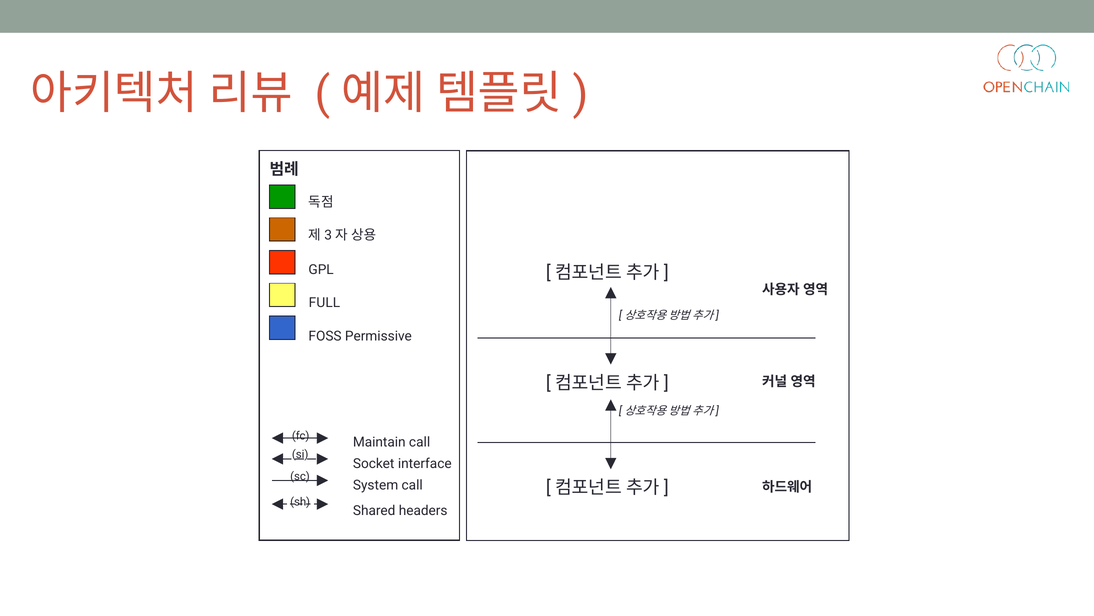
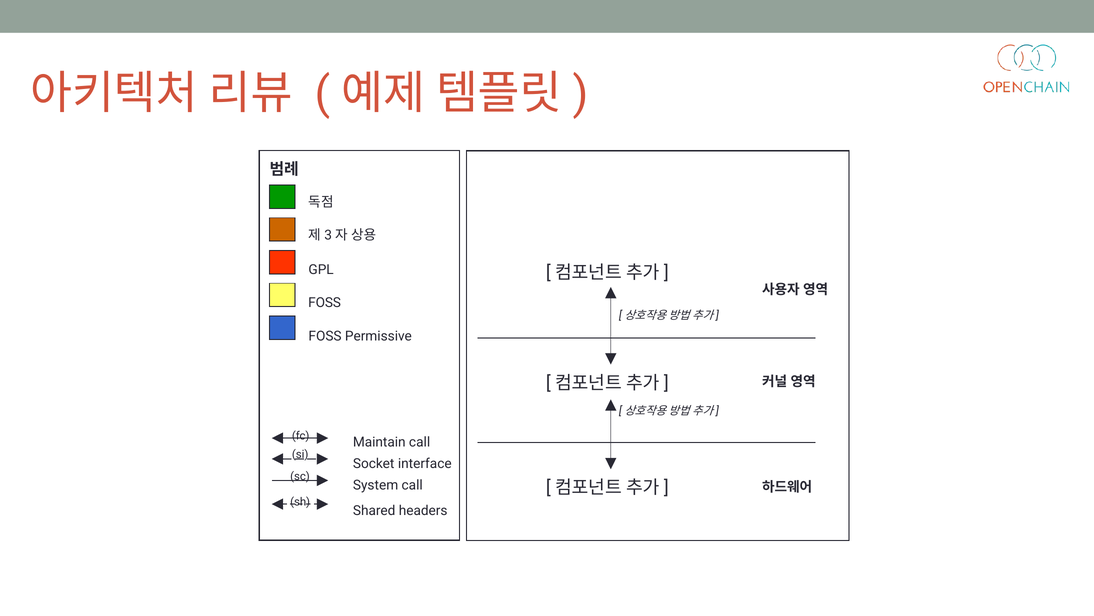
FULL: FULL -> FOSS (325, 302)
